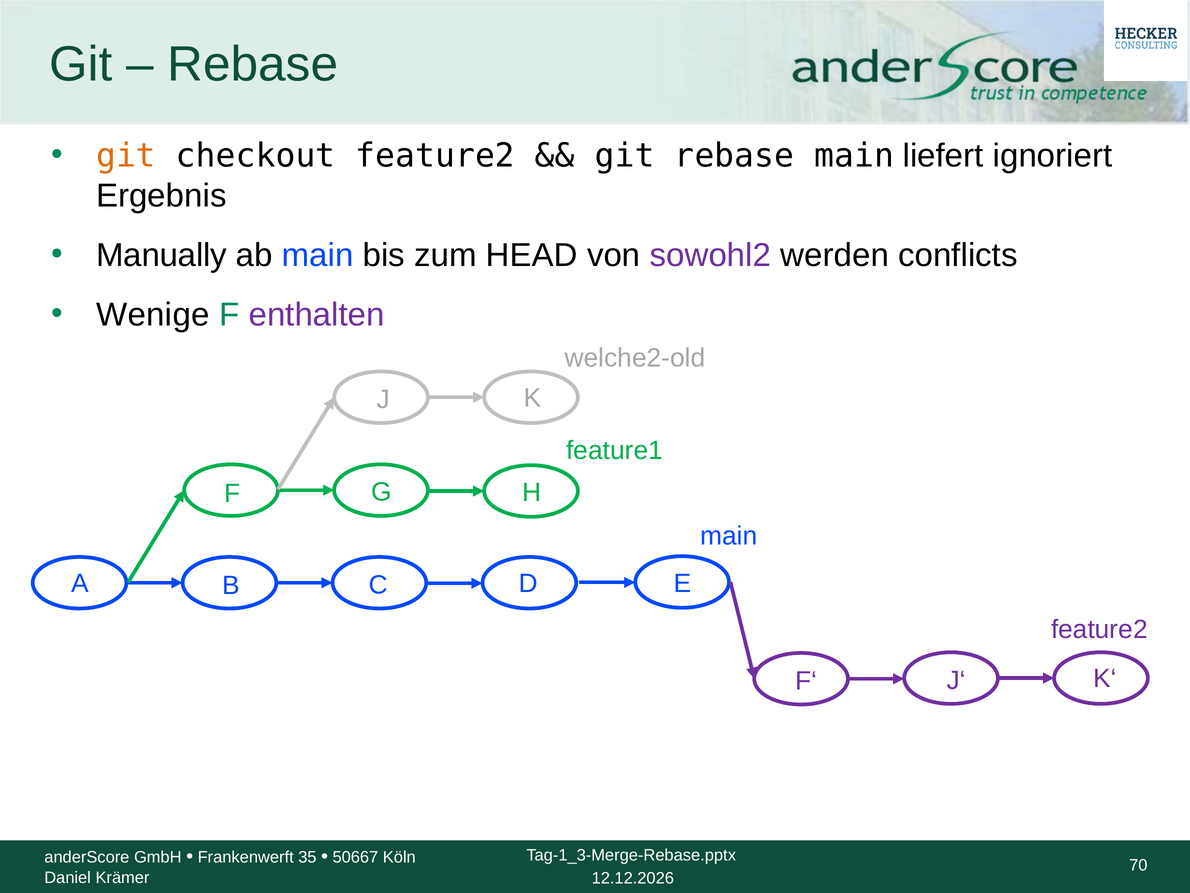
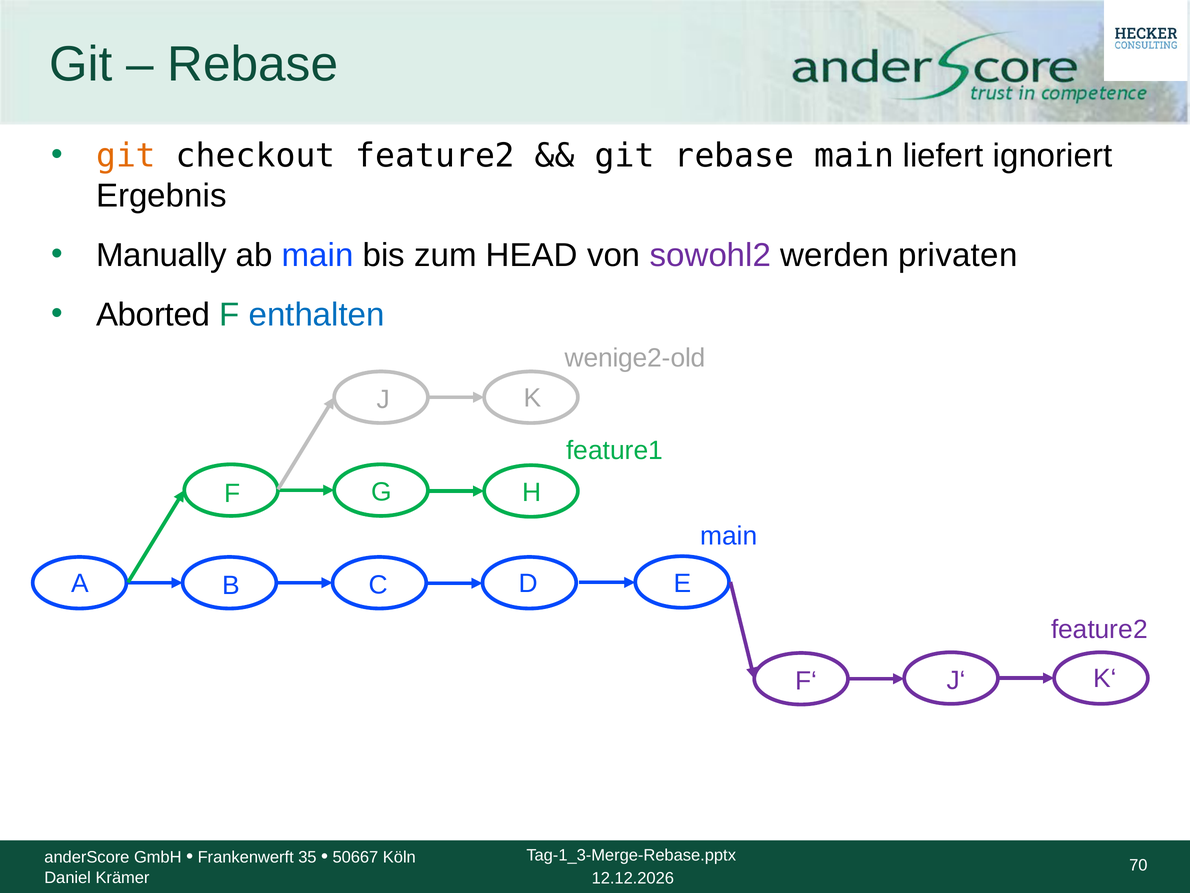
conflicts: conflicts -> privaten (958, 255)
Wenige: Wenige -> Aborted (153, 315)
enthalten colour: purple -> blue (317, 315)
welche2-old: welche2-old -> wenige2-old (635, 358)
